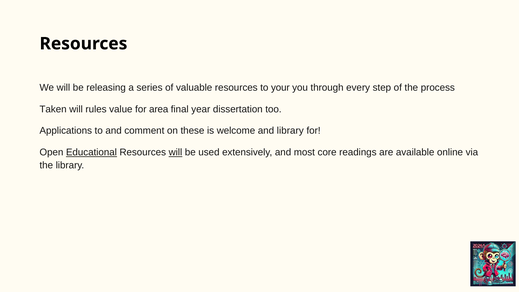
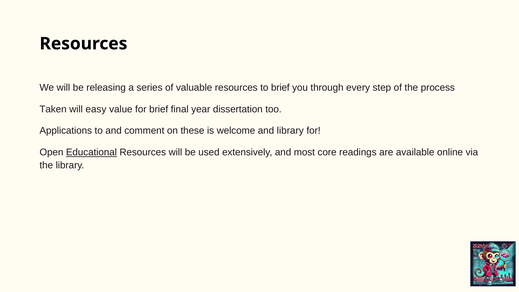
to your: your -> brief (280, 87)
rules: rules -> easy (96, 109)
for area: area -> brief (159, 109)
will underline: present -> none (175, 152)
